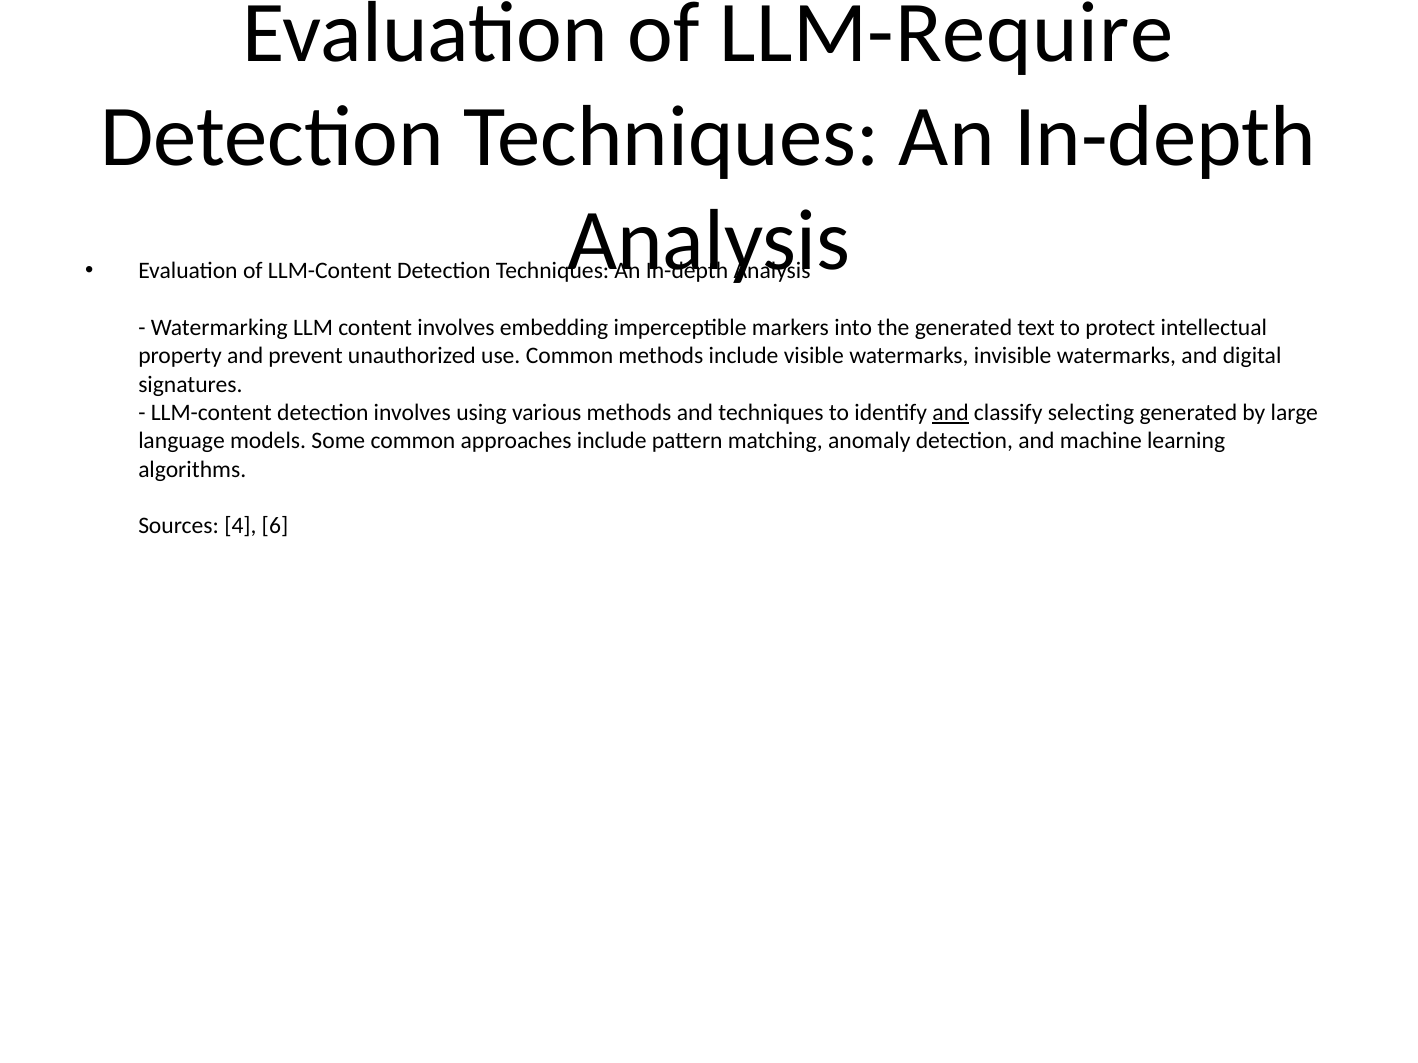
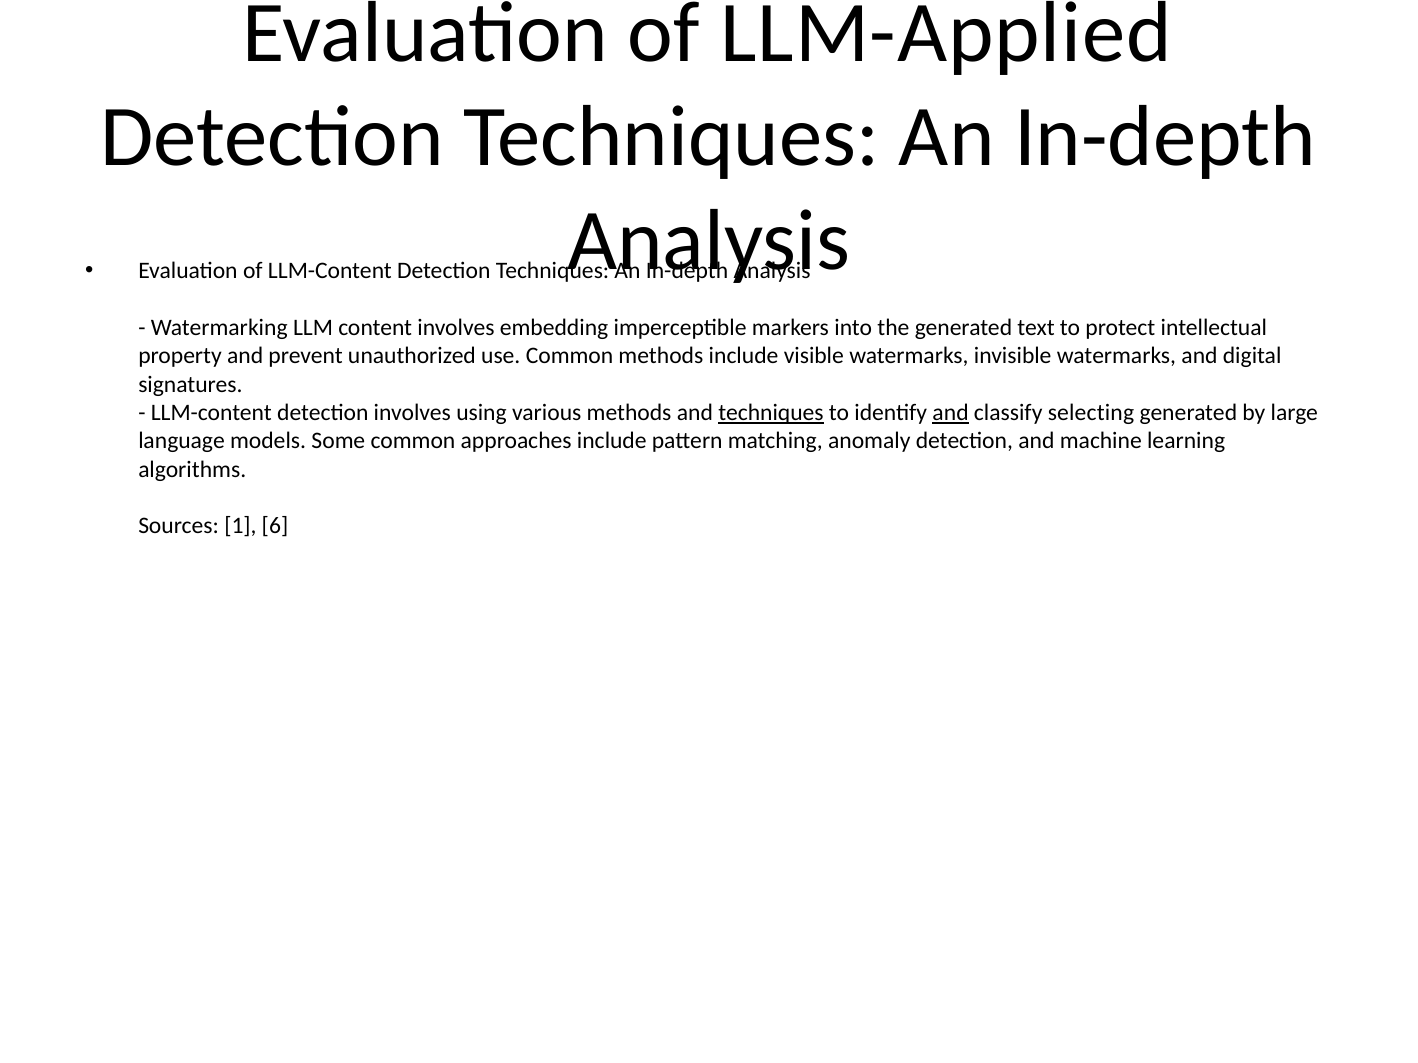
LLM-Require: LLM-Require -> LLM-Applied (946, 33)
techniques underline: none -> present (771, 413)
4: 4 -> 1 (240, 526)
